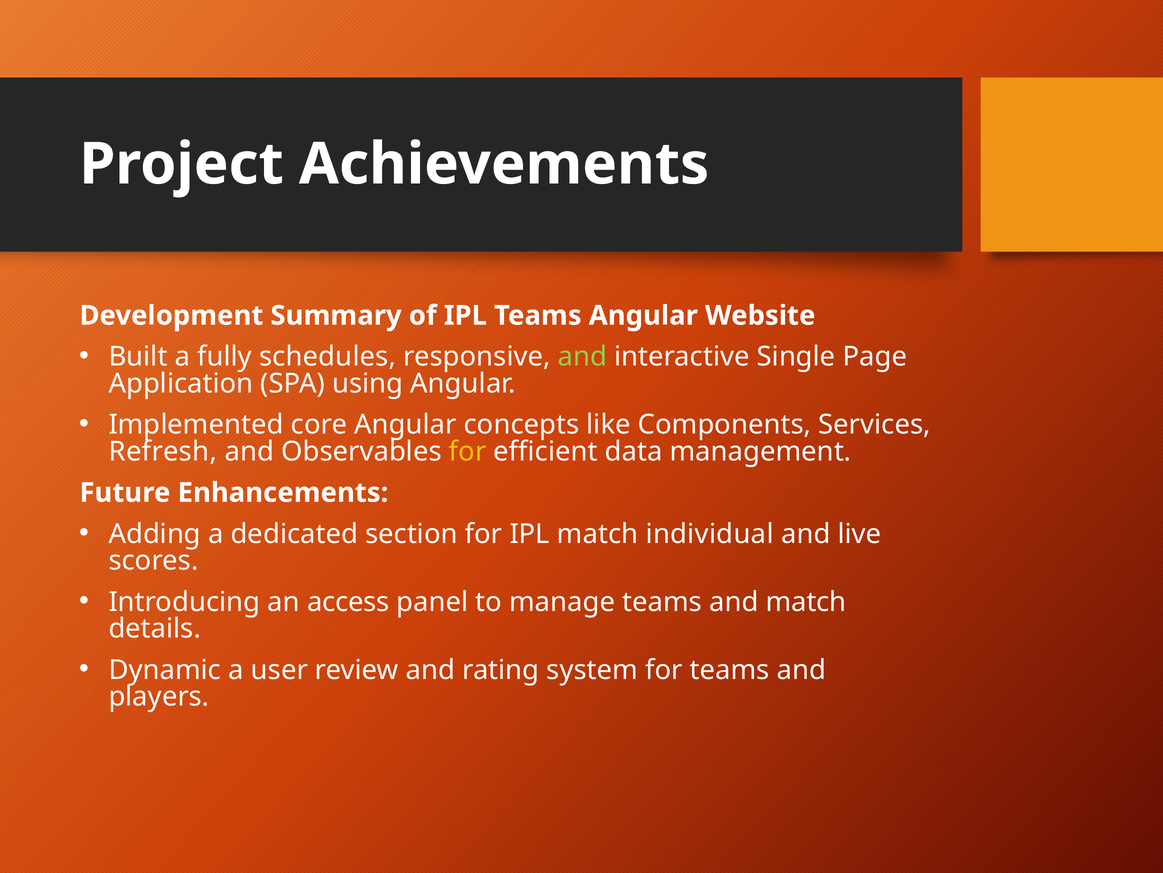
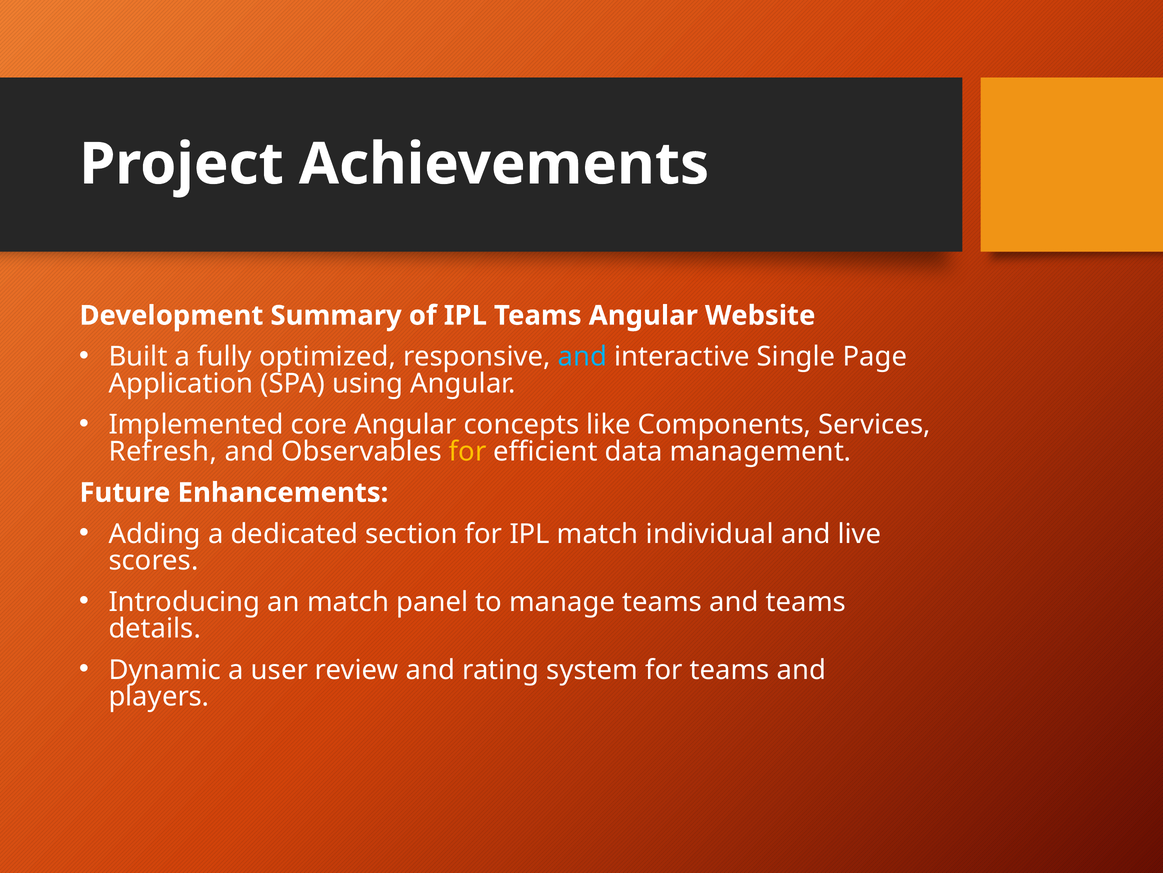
schedules: schedules -> optimized (328, 357)
and colour: light green -> light blue (582, 357)
an access: access -> match (348, 601)
and match: match -> teams (806, 601)
